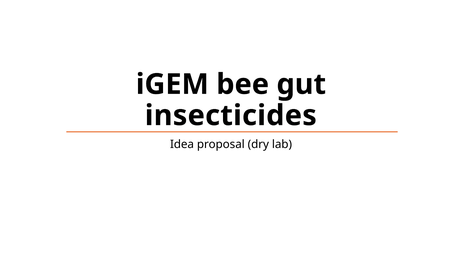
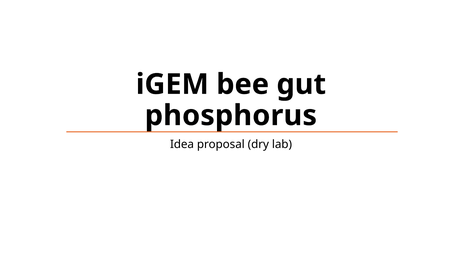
insecticides: insecticides -> phosphorus (231, 115)
